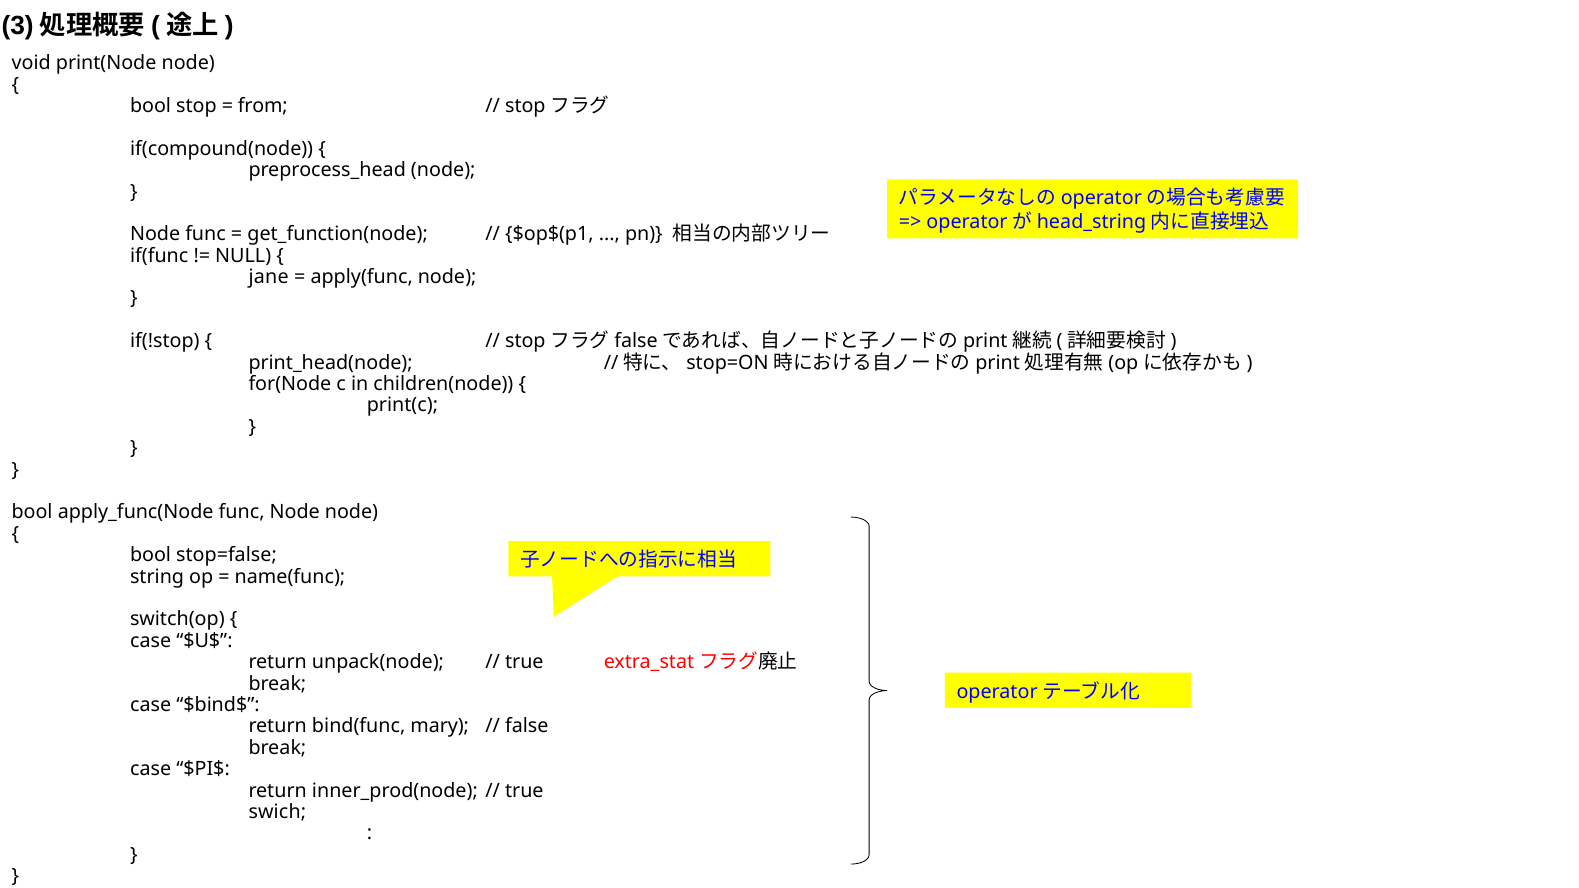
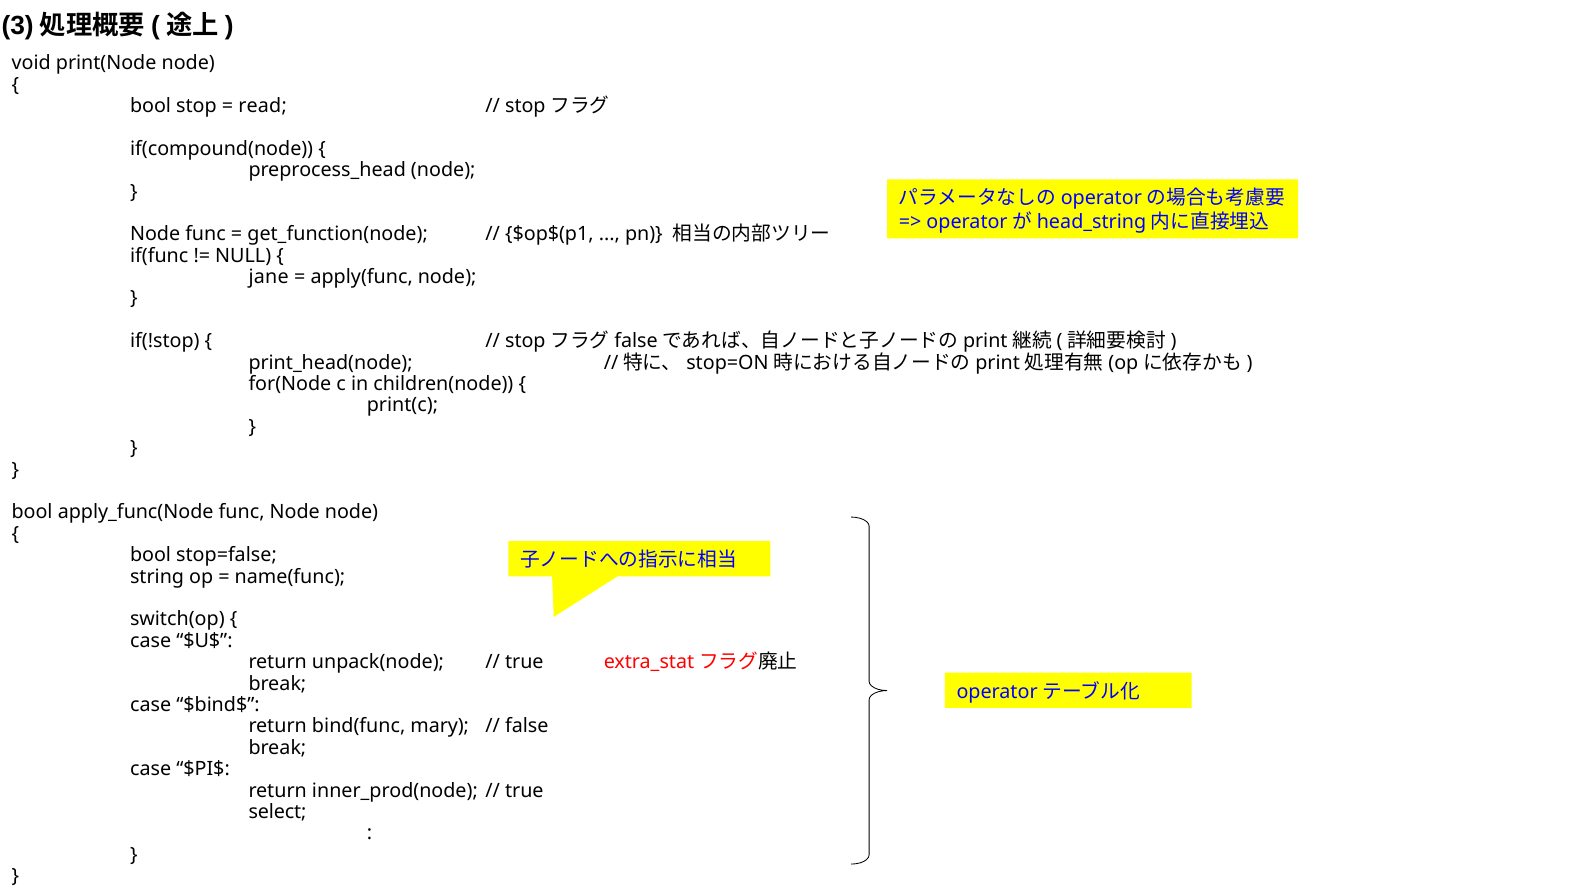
from: from -> read (263, 106)
swich: swich -> select (277, 812)
